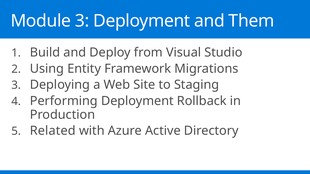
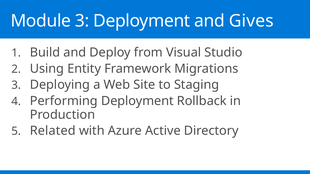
Them: Them -> Gives (251, 21)
